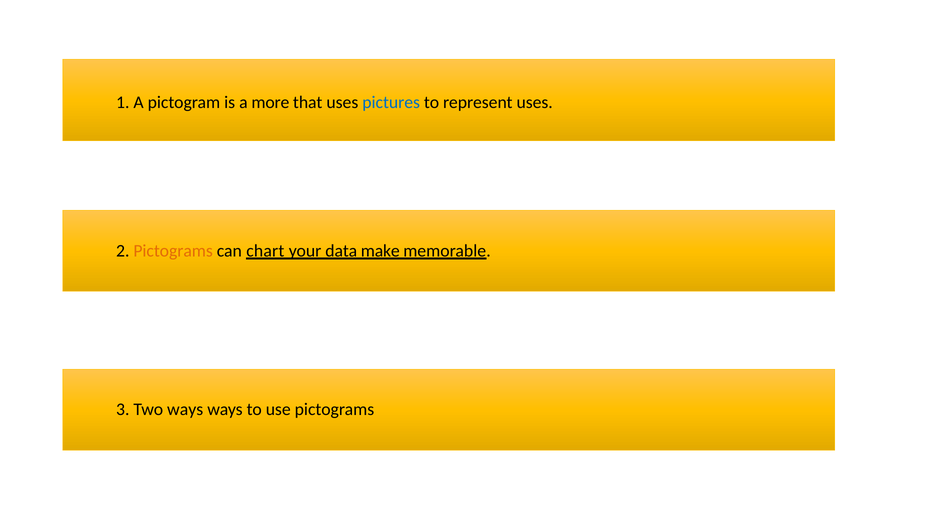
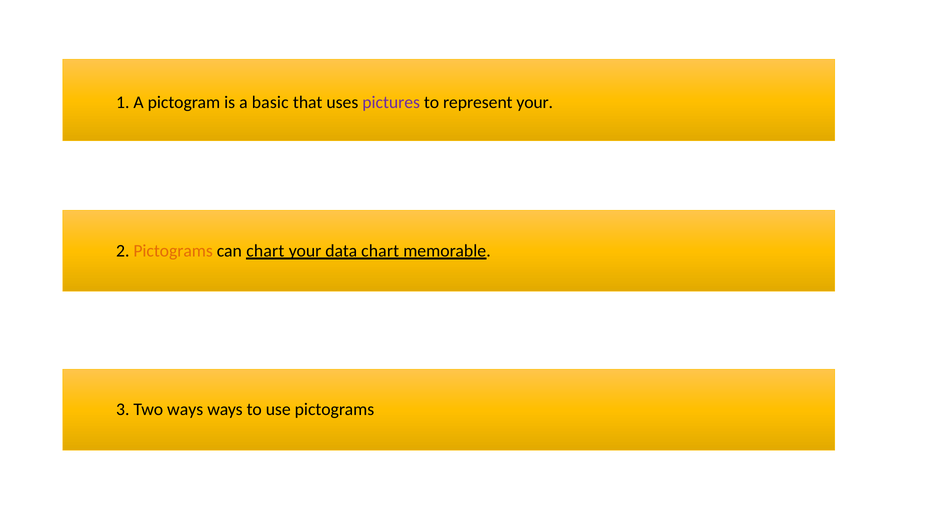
more: more -> basic (270, 102)
pictures colour: blue -> purple (391, 102)
represent uses: uses -> your (535, 102)
data make: make -> chart (380, 251)
